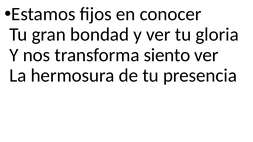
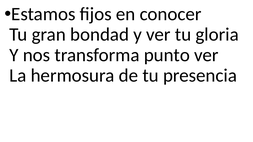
siento: siento -> punto (167, 55)
